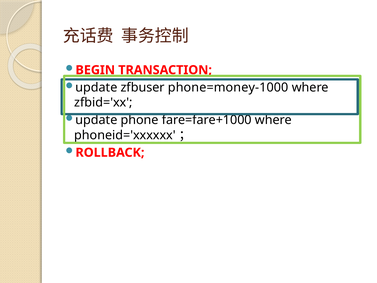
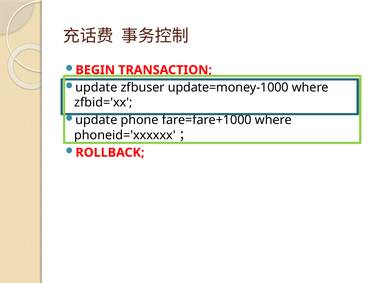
phone=money-1000: phone=money-1000 -> update=money-1000 (228, 87)
